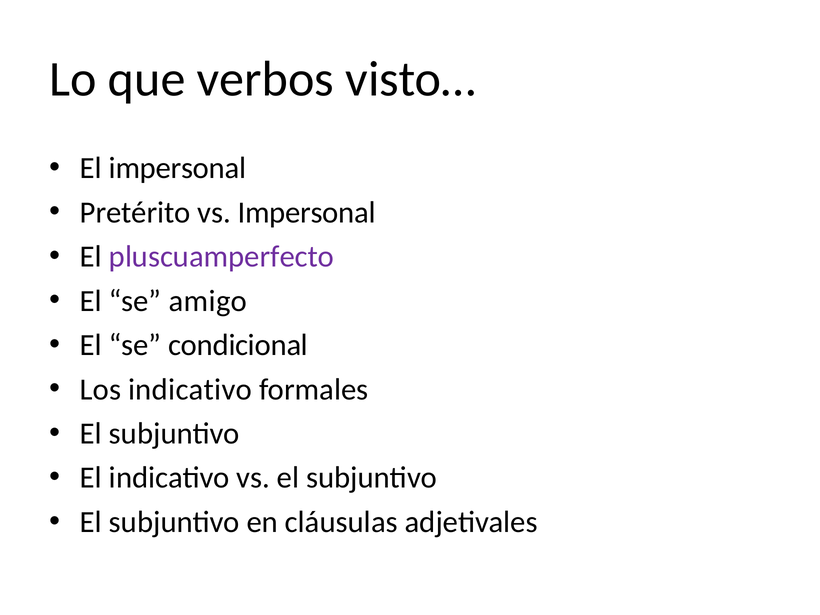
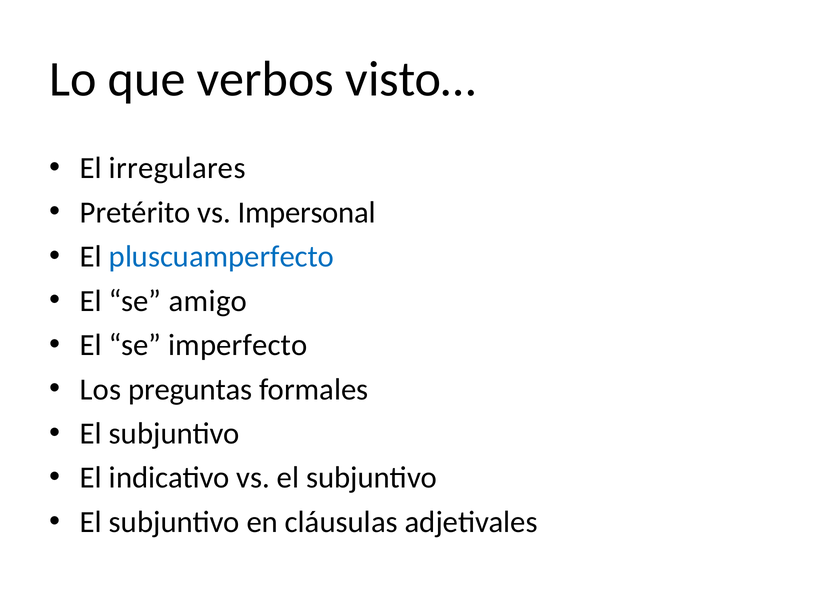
El impersonal: impersonal -> irregulares (177, 168)
pluscuamperfecto colour: purple -> blue (222, 257)
condicional: condicional -> imperfecto (238, 345)
Los indicativo: indicativo -> preguntas (190, 389)
